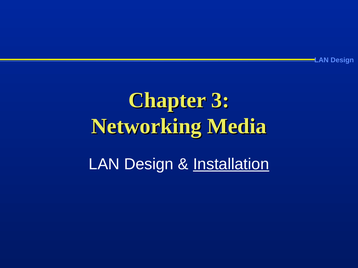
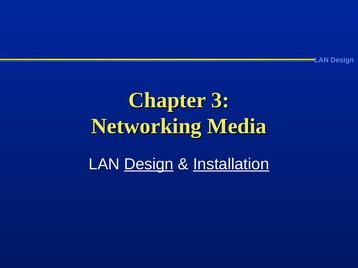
Design underline: none -> present (149, 165)
